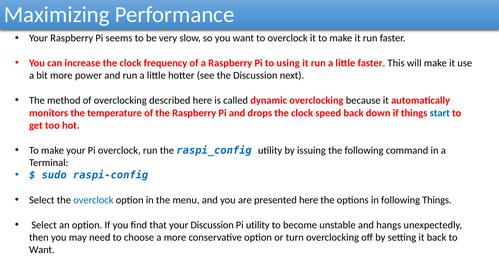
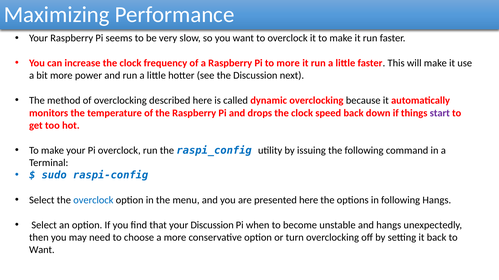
to using: using -> more (288, 63)
start colour: blue -> purple (440, 113)
following Things: Things -> Hangs (437, 201)
Pi utility: utility -> when (258, 226)
